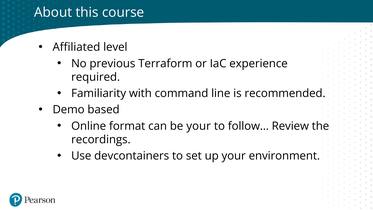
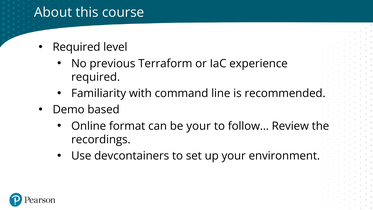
Affiliated: Affiliated -> Required (76, 47)
